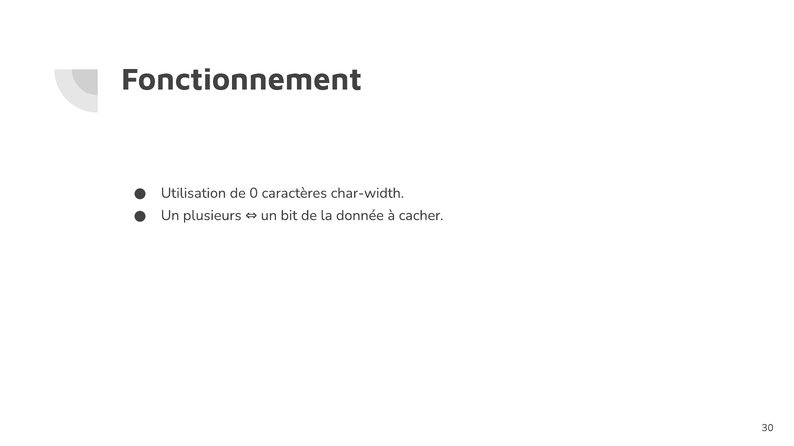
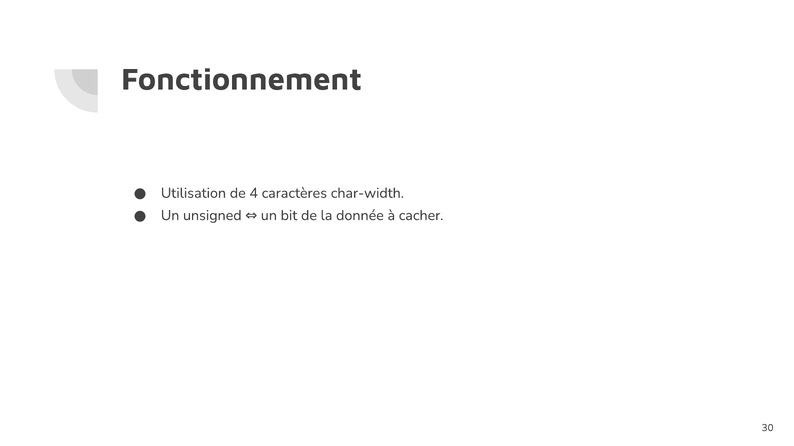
0: 0 -> 4 (254, 193)
plusieurs: plusieurs -> unsigned (212, 216)
